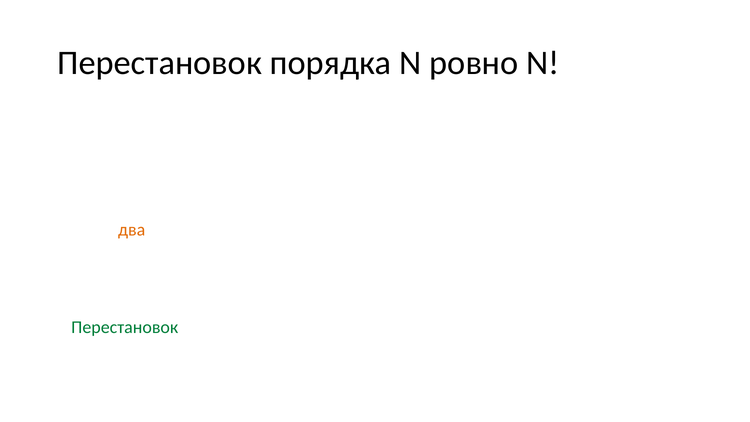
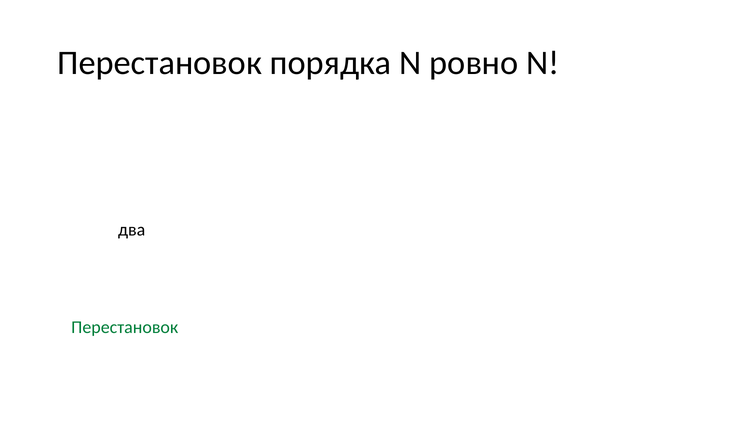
два colour: orange -> black (132, 230)
